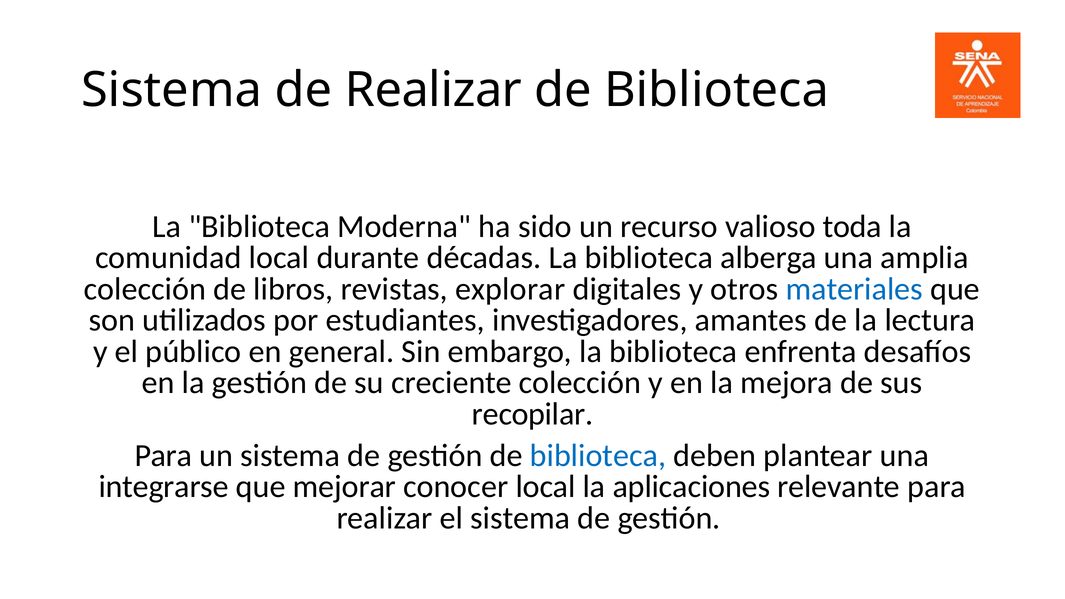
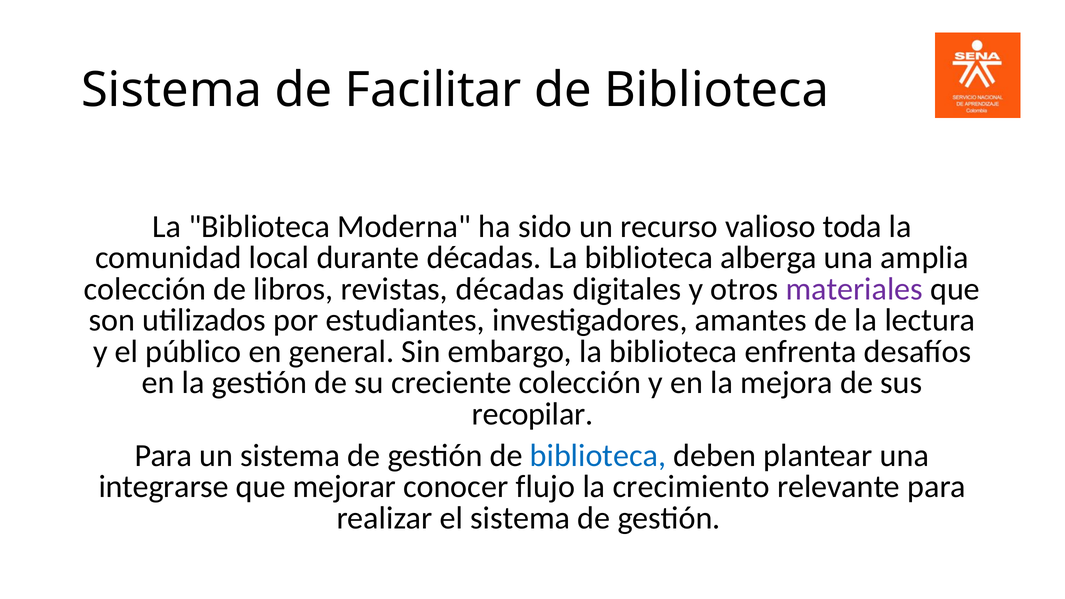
de Realizar: Realizar -> Facilitar (433, 90)
revistas explorar: explorar -> décadas (510, 289)
materiales colour: blue -> purple (854, 289)
conocer local: local -> flujo (545, 487)
aplicaciones: aplicaciones -> crecimiento (691, 487)
